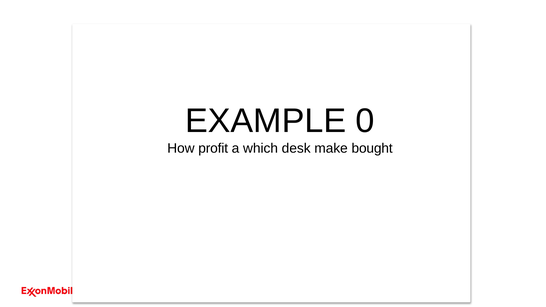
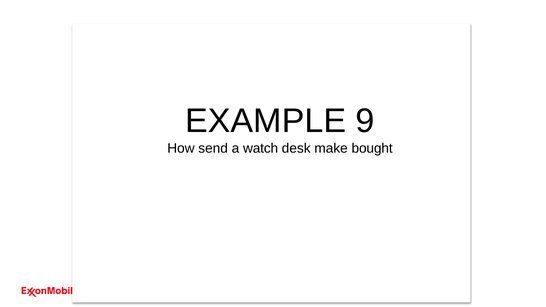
0: 0 -> 9 (365, 121)
profit: profit -> send (213, 148)
which: which -> watch (261, 148)
